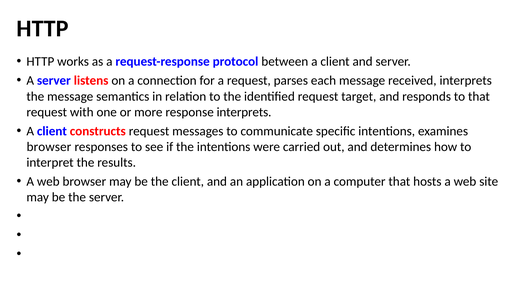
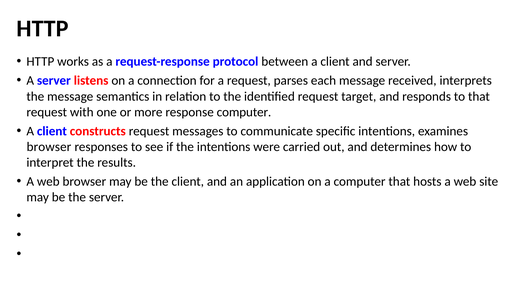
response interprets: interprets -> computer (244, 112)
